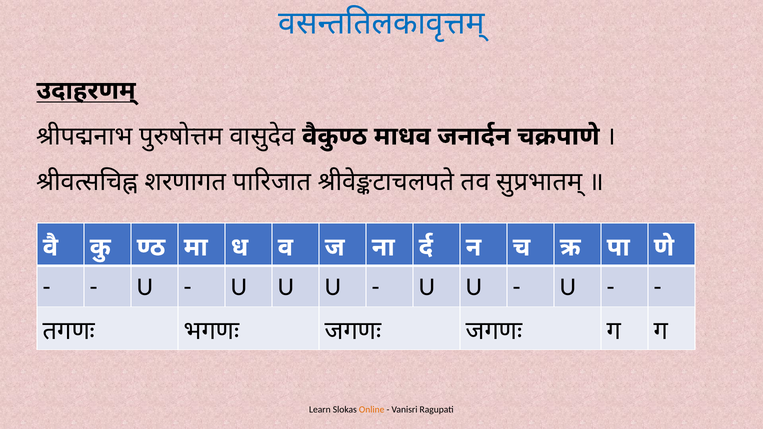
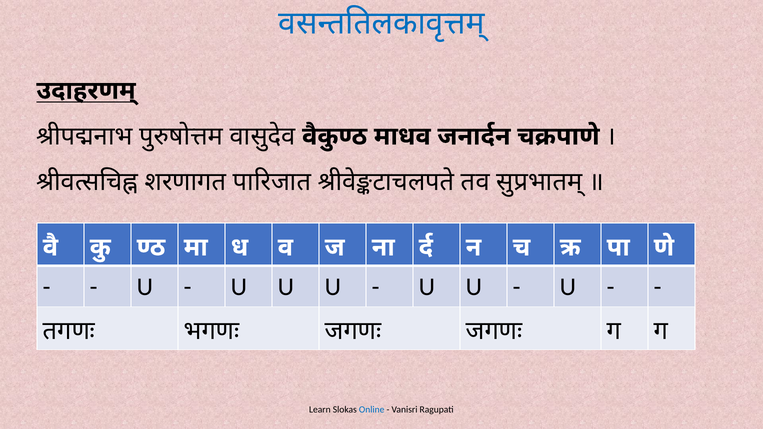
Online colour: orange -> blue (372, 410)
